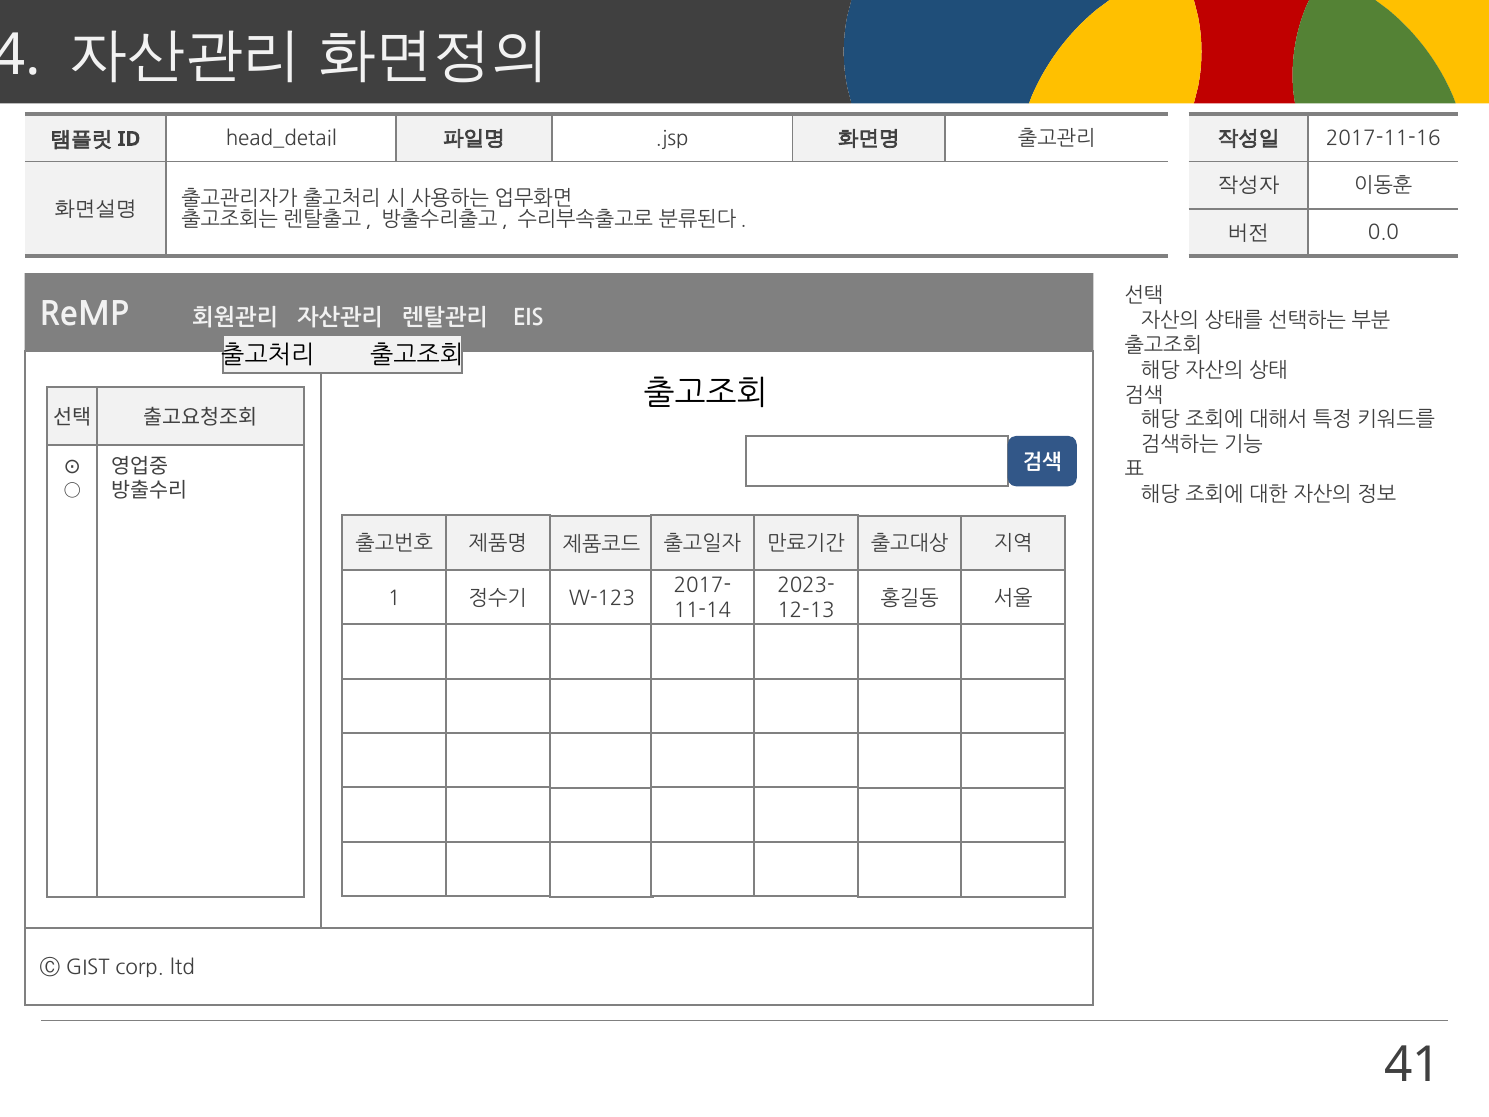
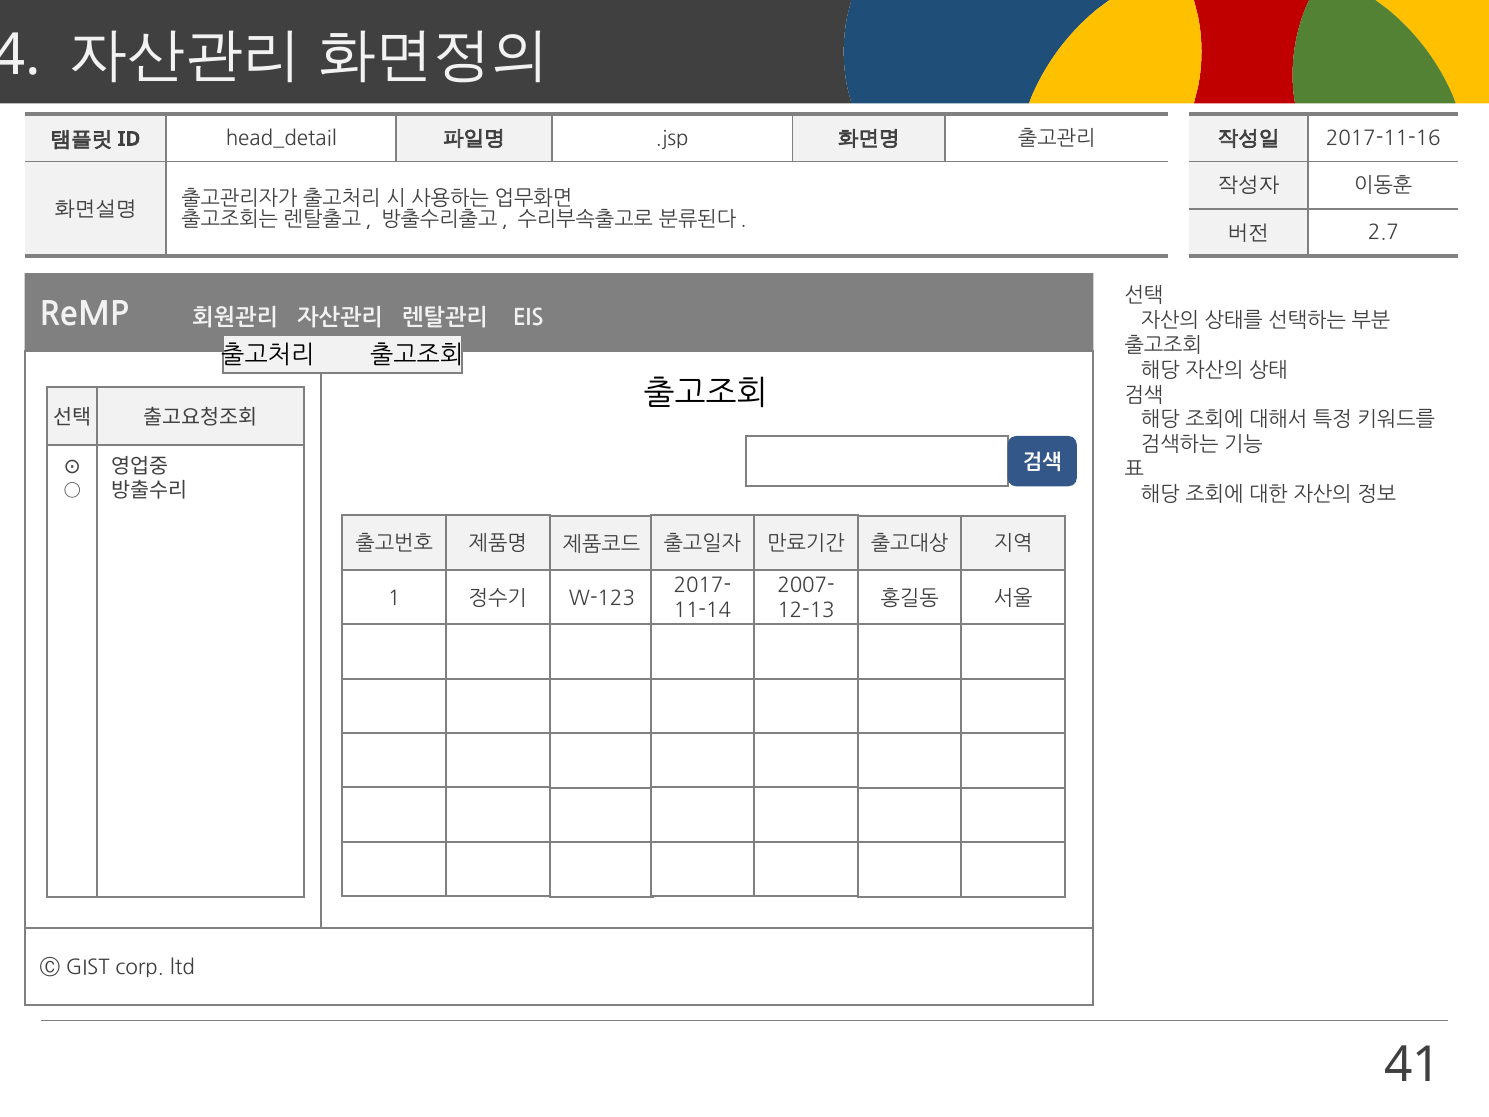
0.0: 0.0 -> 2.7 (1383, 233)
2023-: 2023- -> 2007- (806, 586)
